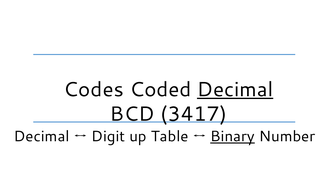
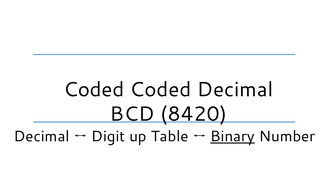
Codes: Codes -> Coded (94, 90)
Decimal underline: present -> none (235, 90)
3417: 3417 -> 8420 (194, 114)
